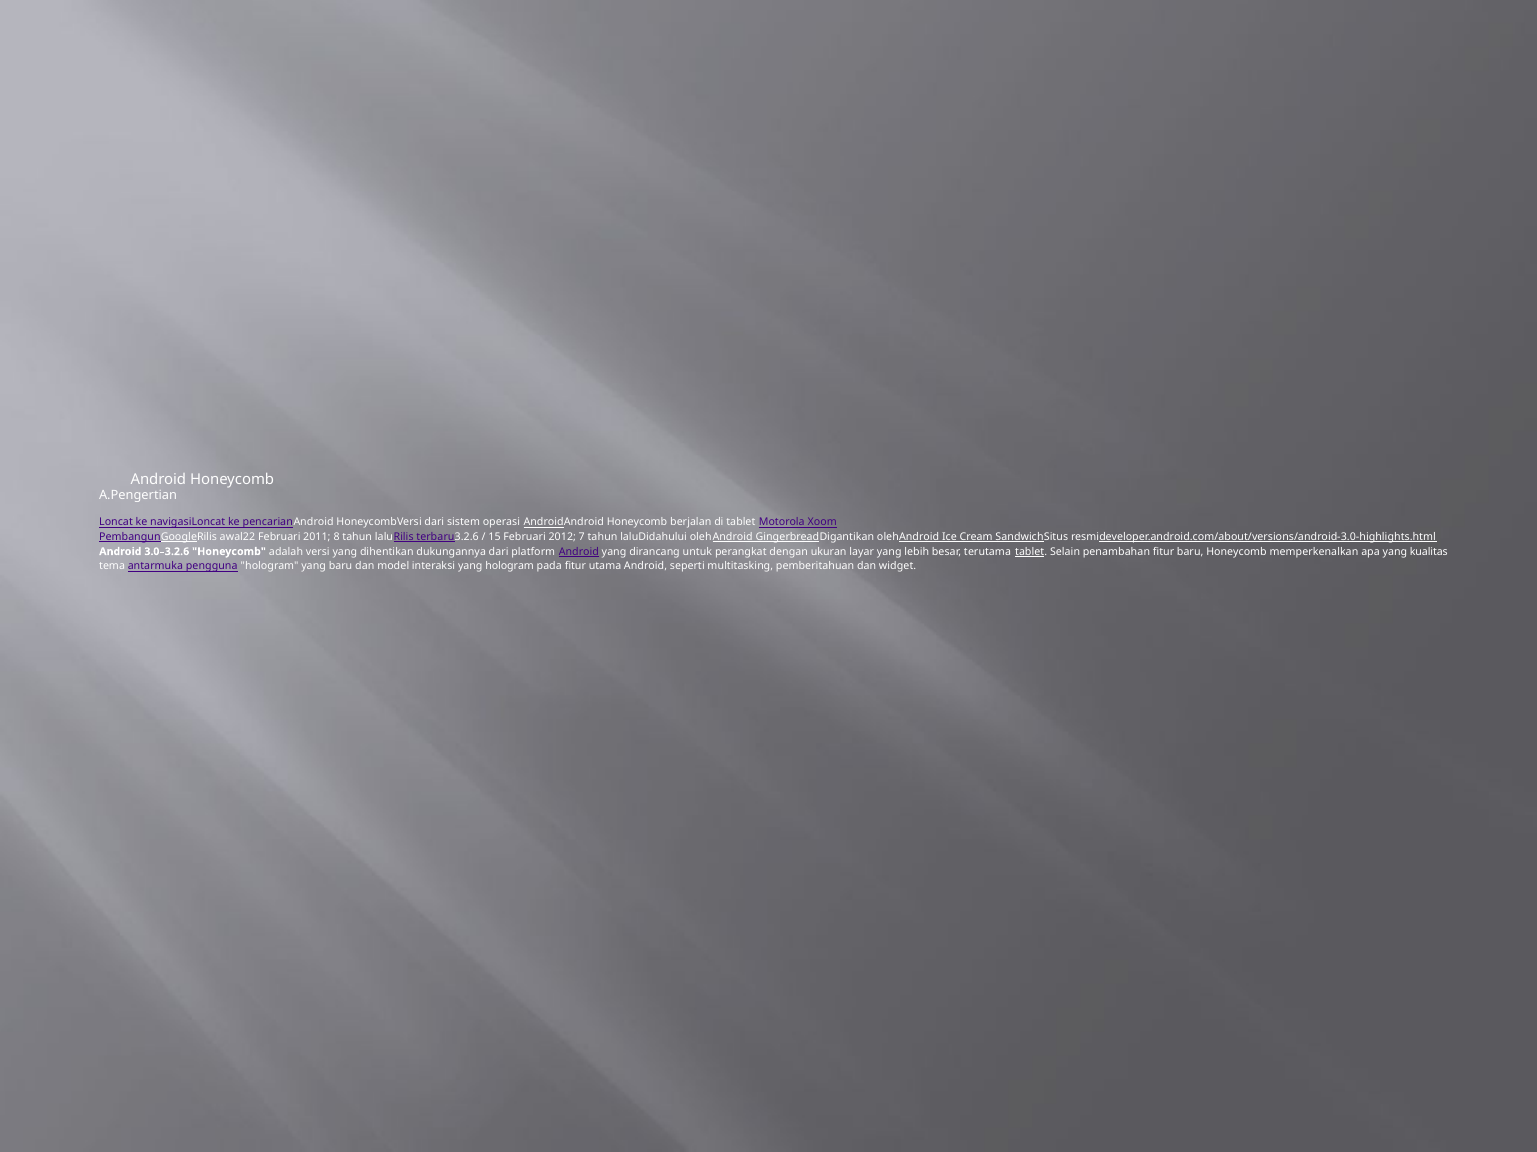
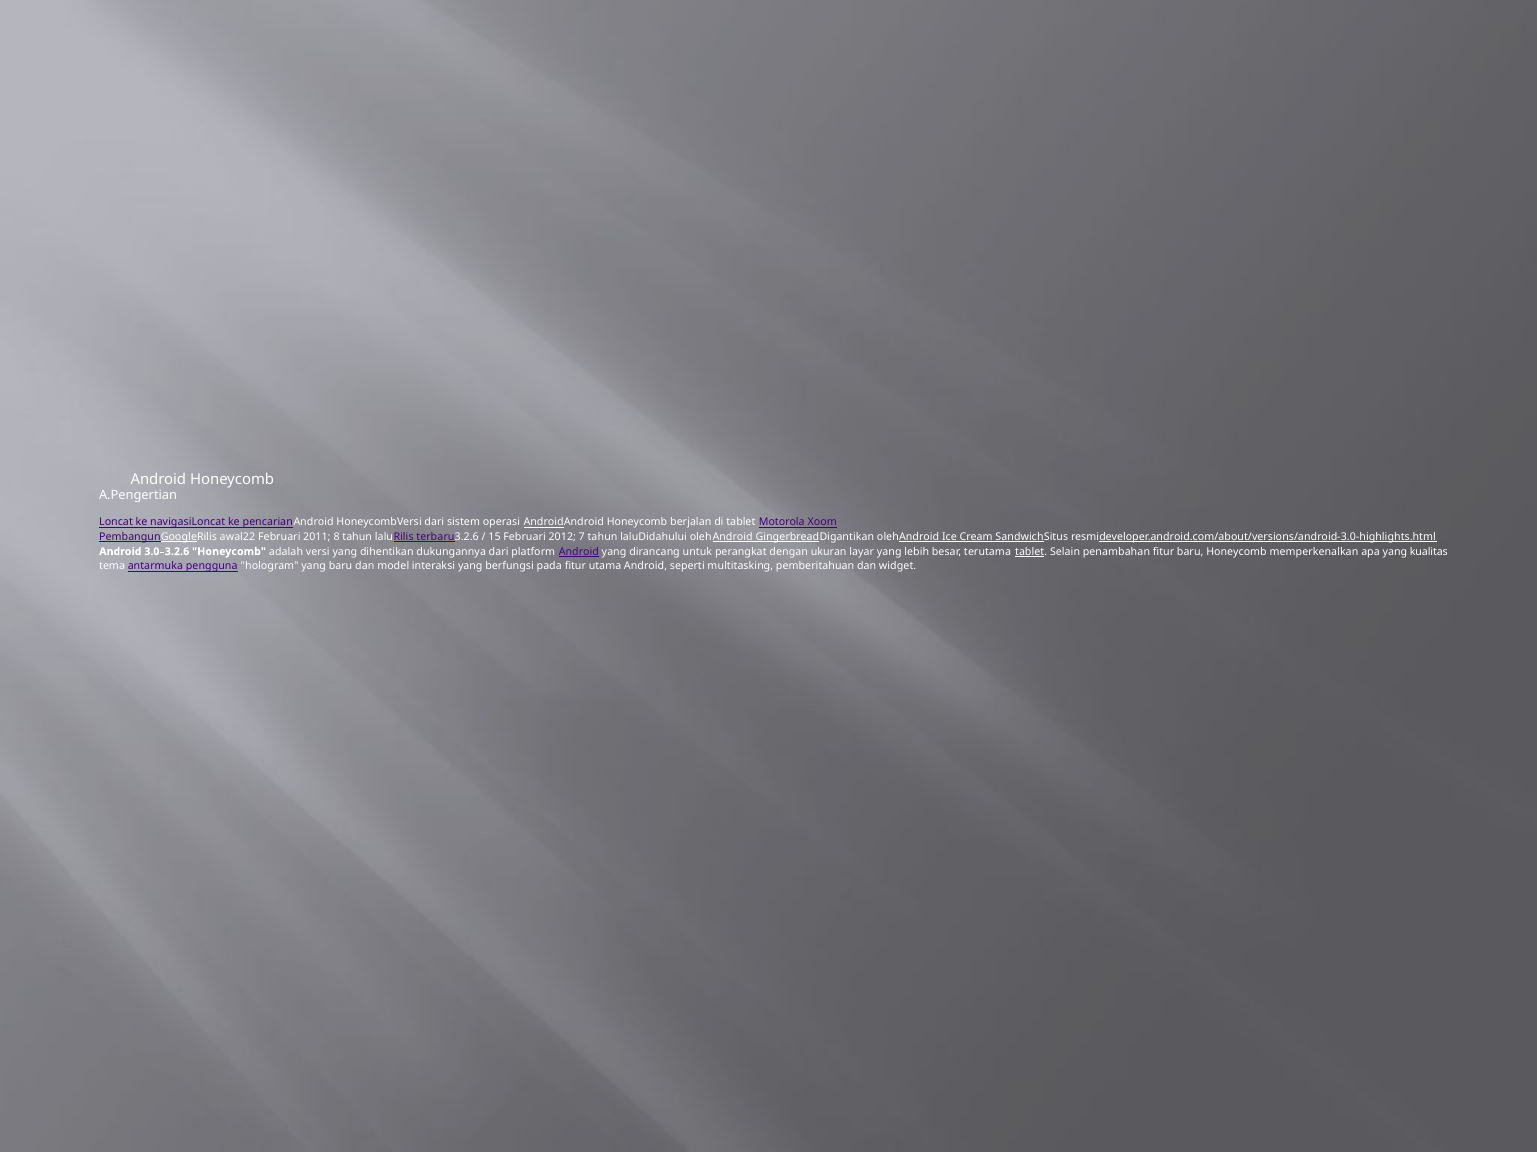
yang hologram: hologram -> berfungsi (510, 566)
